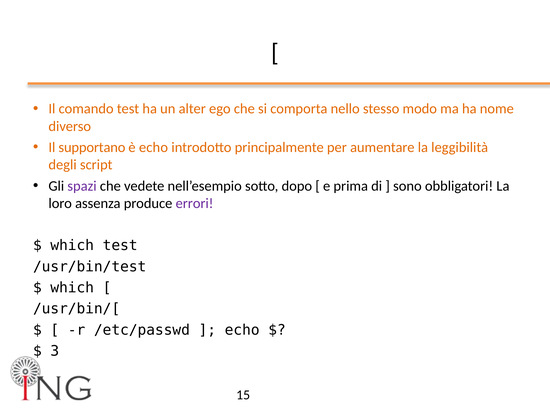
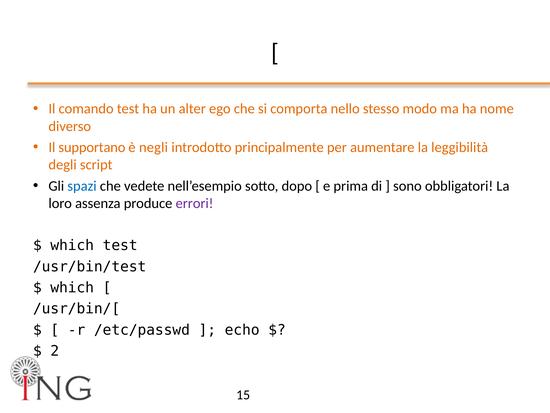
è echo: echo -> negli (153, 147)
spazi colour: purple -> blue (82, 186)
3: 3 -> 2 (55, 351)
